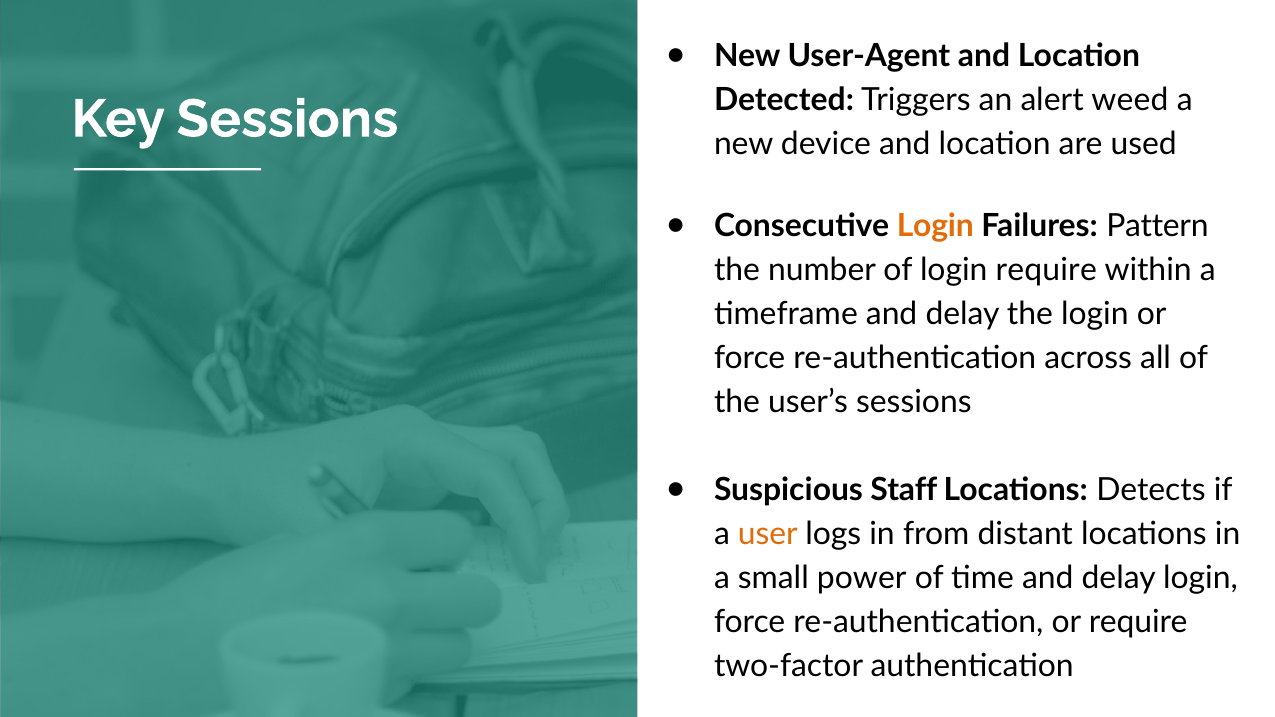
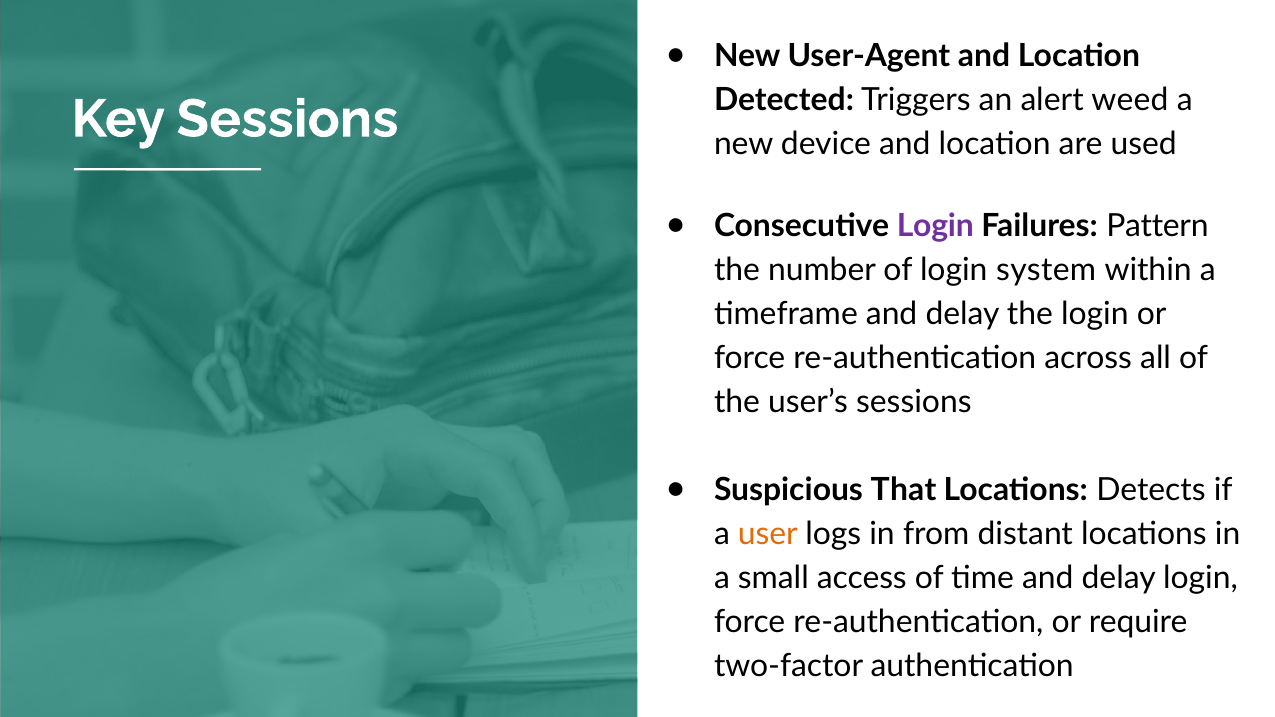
Login colour: orange -> purple (935, 226)
login require: require -> system (1046, 270)
Staff: Staff -> That (904, 490)
power: power -> access (862, 578)
